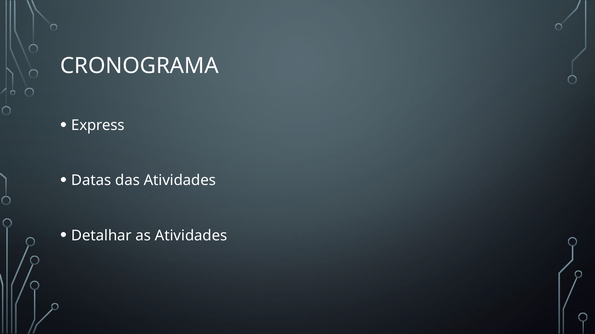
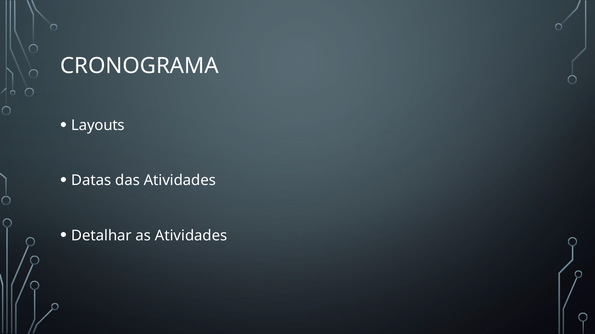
Express: Express -> Layouts (98, 126)
